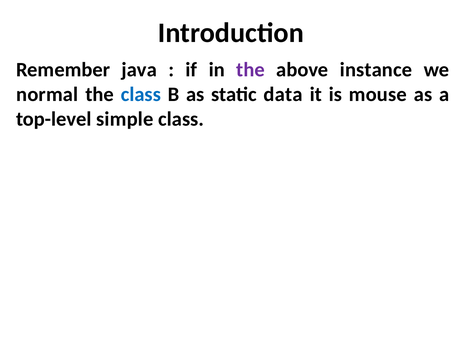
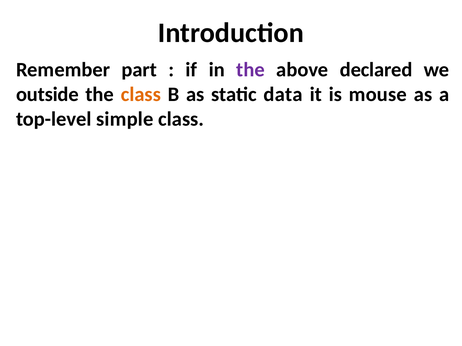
java: java -> part (139, 70)
instance: instance -> declared (376, 70)
normal: normal -> outside (47, 95)
class colour: blue -> orange (141, 95)
